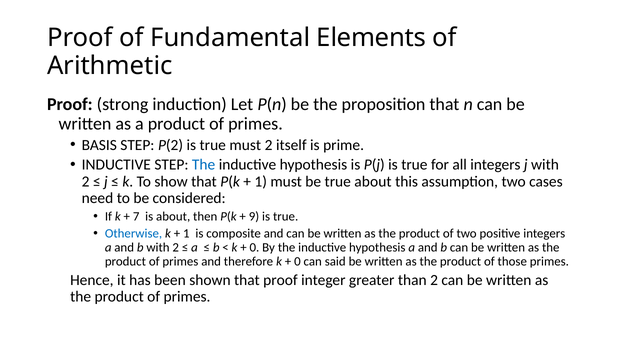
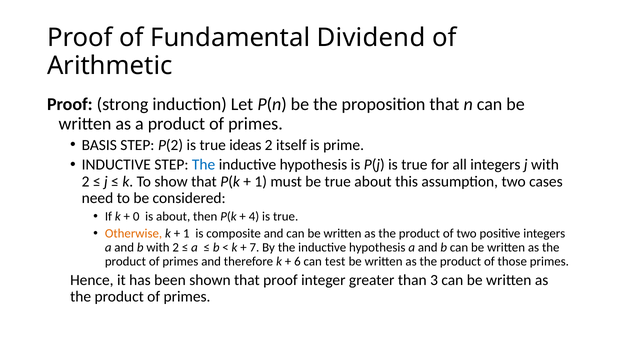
Elements: Elements -> Dividend (371, 38)
true must: must -> ideas (245, 145)
7: 7 -> 0 (136, 217)
9: 9 -> 4 (254, 217)
Otherwise colour: blue -> orange (134, 234)
0: 0 -> 7 (254, 248)
0: 0 -> 6 (297, 262)
said: said -> test (335, 262)
than 2: 2 -> 3 (434, 280)
